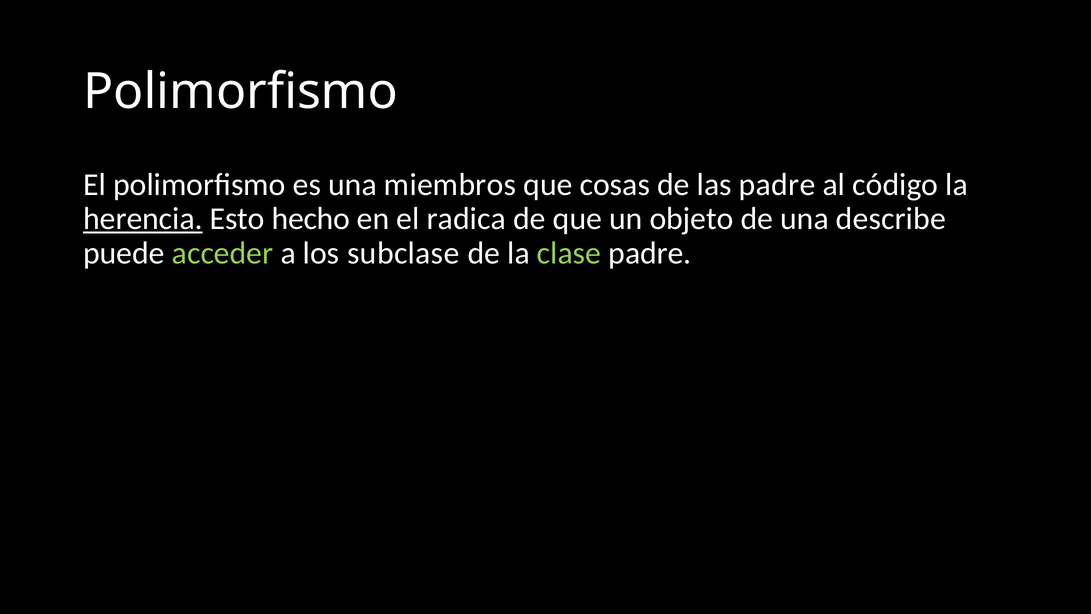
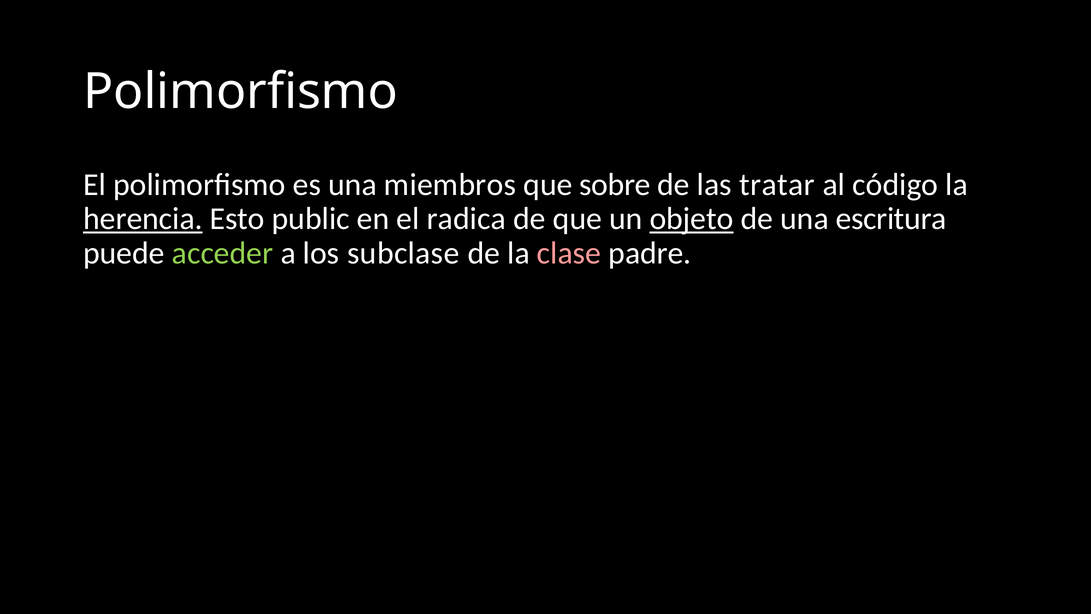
cosas: cosas -> sobre (615, 184)
las padre: padre -> tratar (777, 184)
hecho: hecho -> public (311, 219)
objeto underline: none -> present (692, 219)
describe: describe -> escritura (891, 219)
clase colour: light green -> pink (569, 253)
